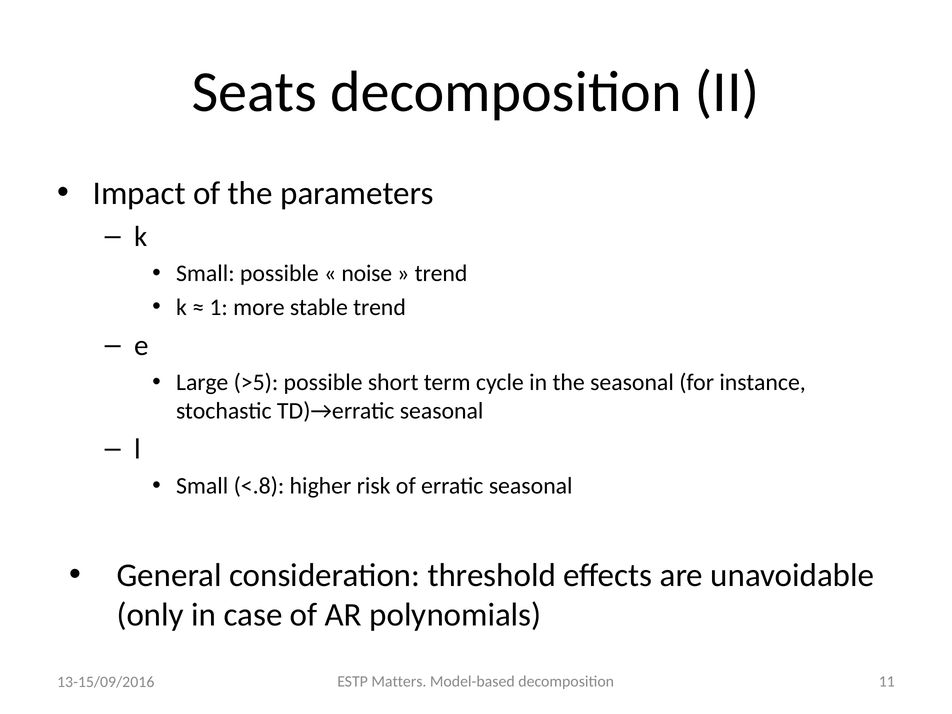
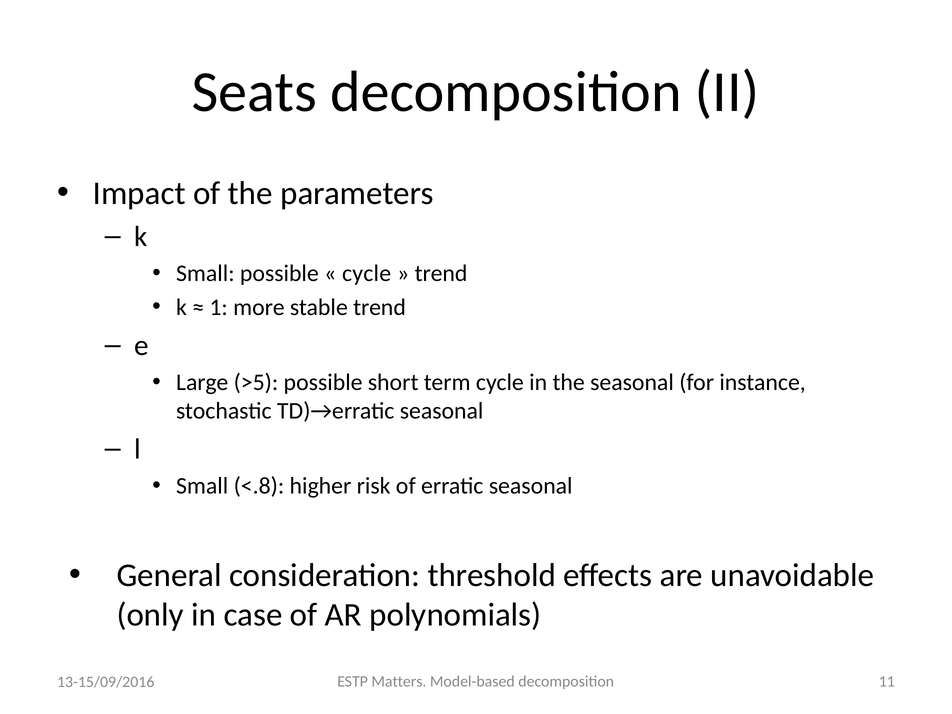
noise: noise -> cycle (367, 273)
